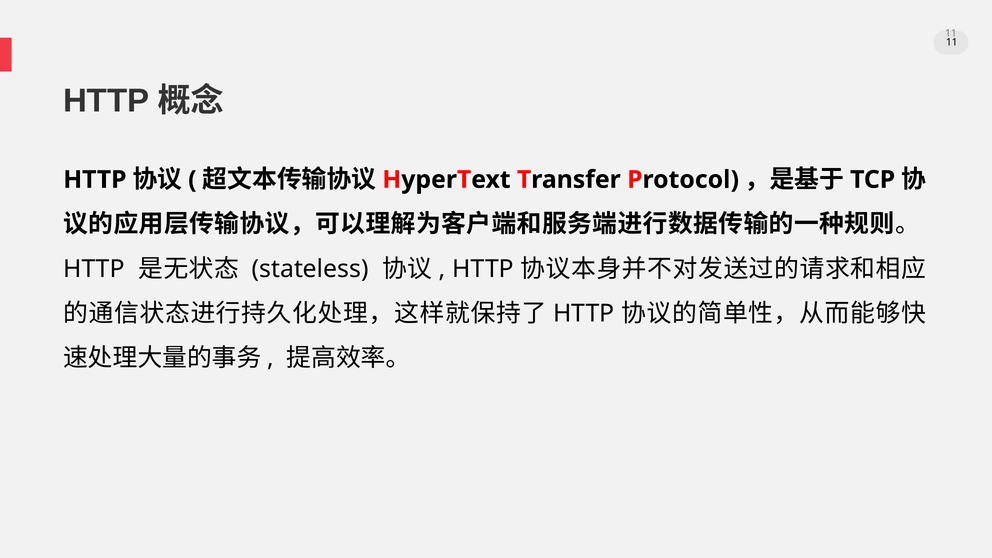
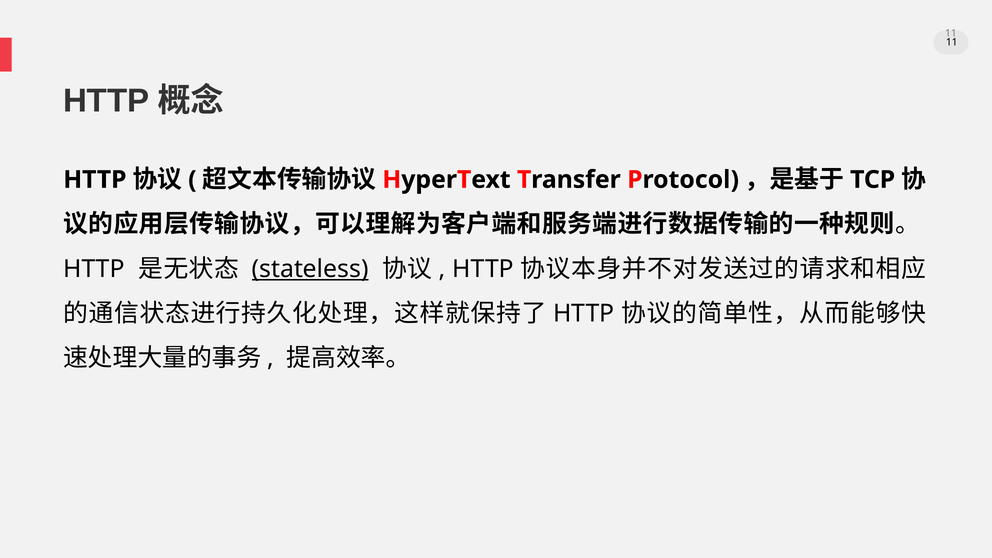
stateless underline: none -> present (310, 269)
